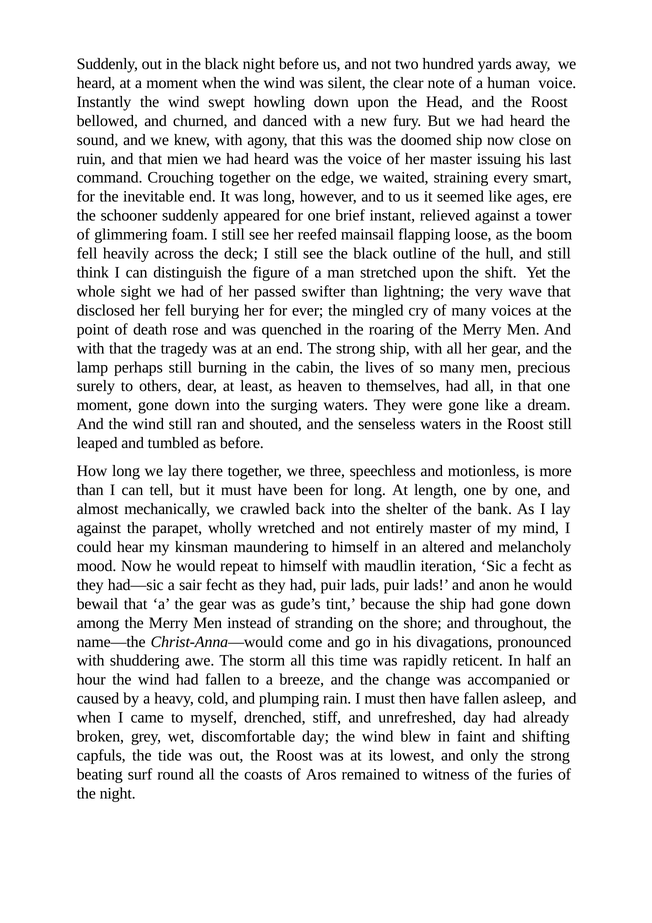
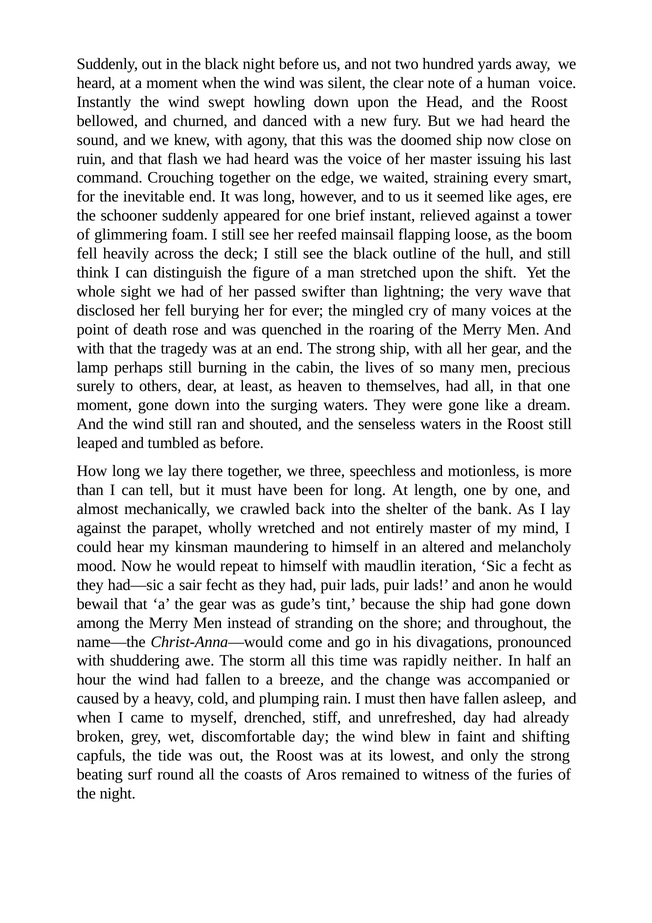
mien: mien -> flash (182, 159)
reticent: reticent -> neither (478, 660)
